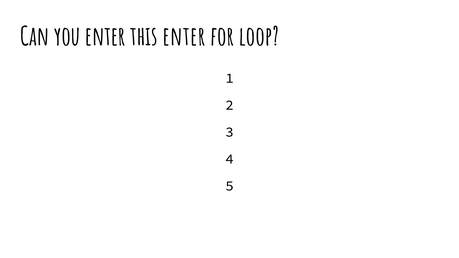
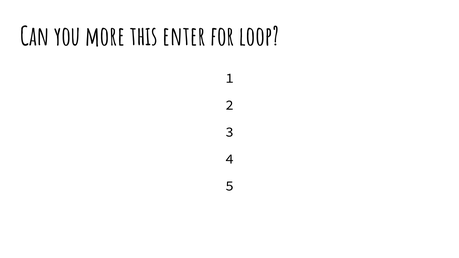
you enter: enter -> more (105, 37)
